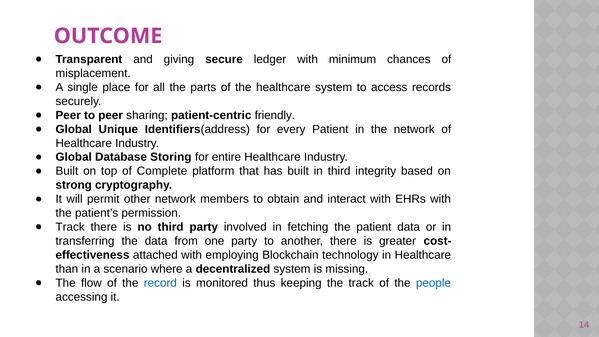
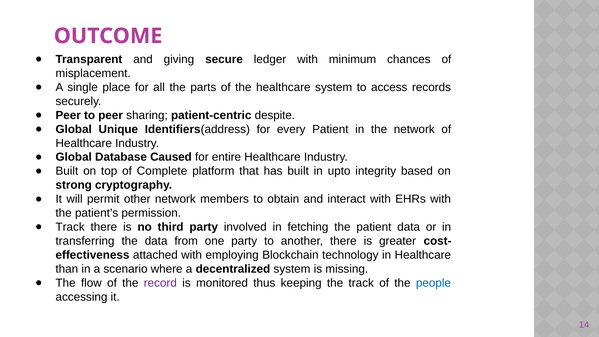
friendly: friendly -> despite (275, 115)
Storing: Storing -> Caused (171, 157)
in third: third -> upto (339, 171)
record colour: blue -> purple (160, 283)
